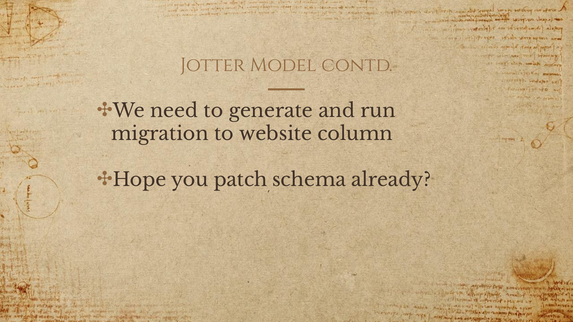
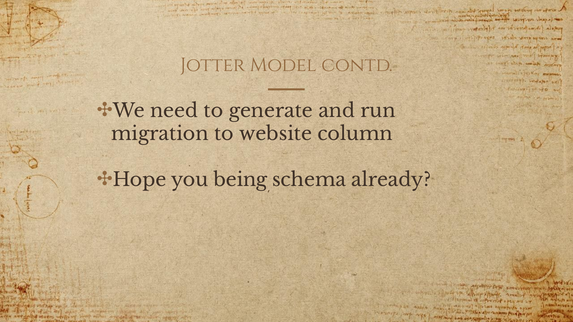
patch: patch -> being (241, 180)
